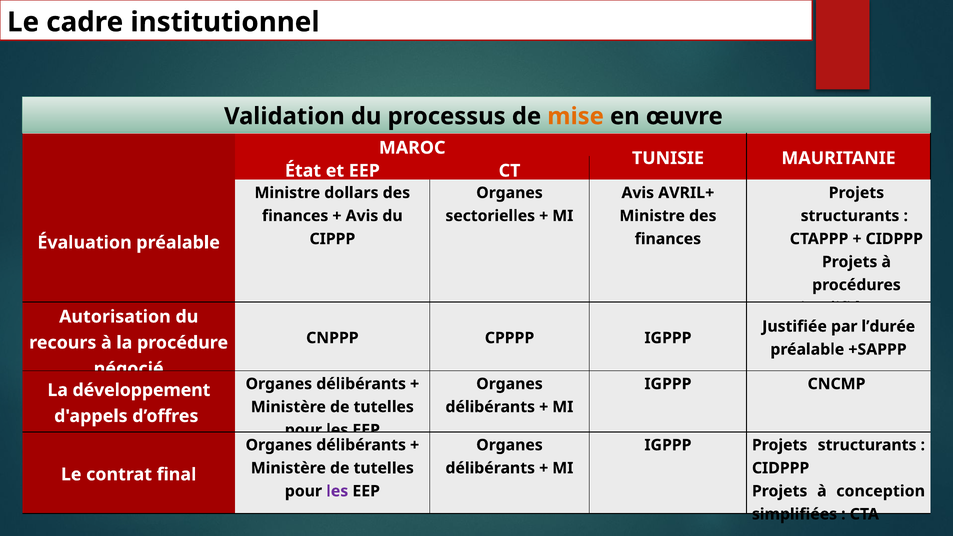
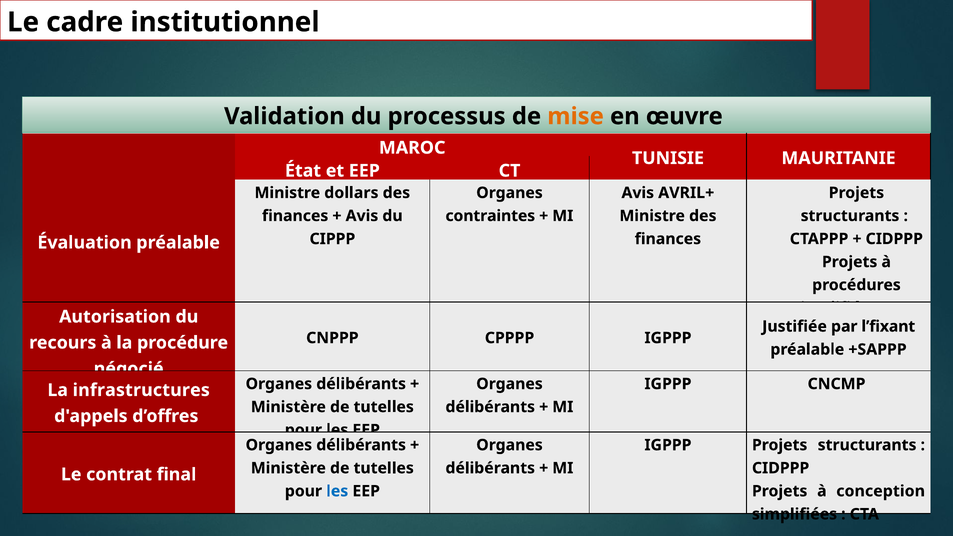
sectorielles: sectorielles -> contraintes (490, 216)
l’durée: l’durée -> l’fixant (888, 326)
développement: développement -> infrastructures (141, 390)
les colour: purple -> blue (337, 491)
